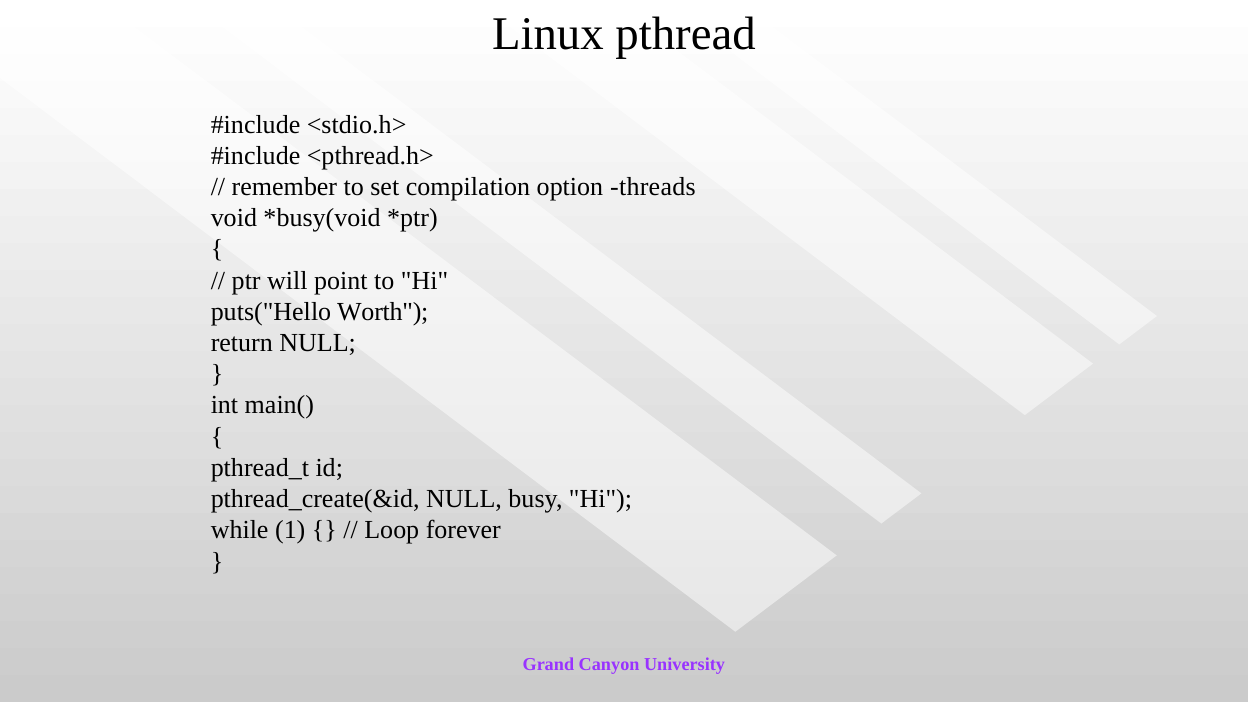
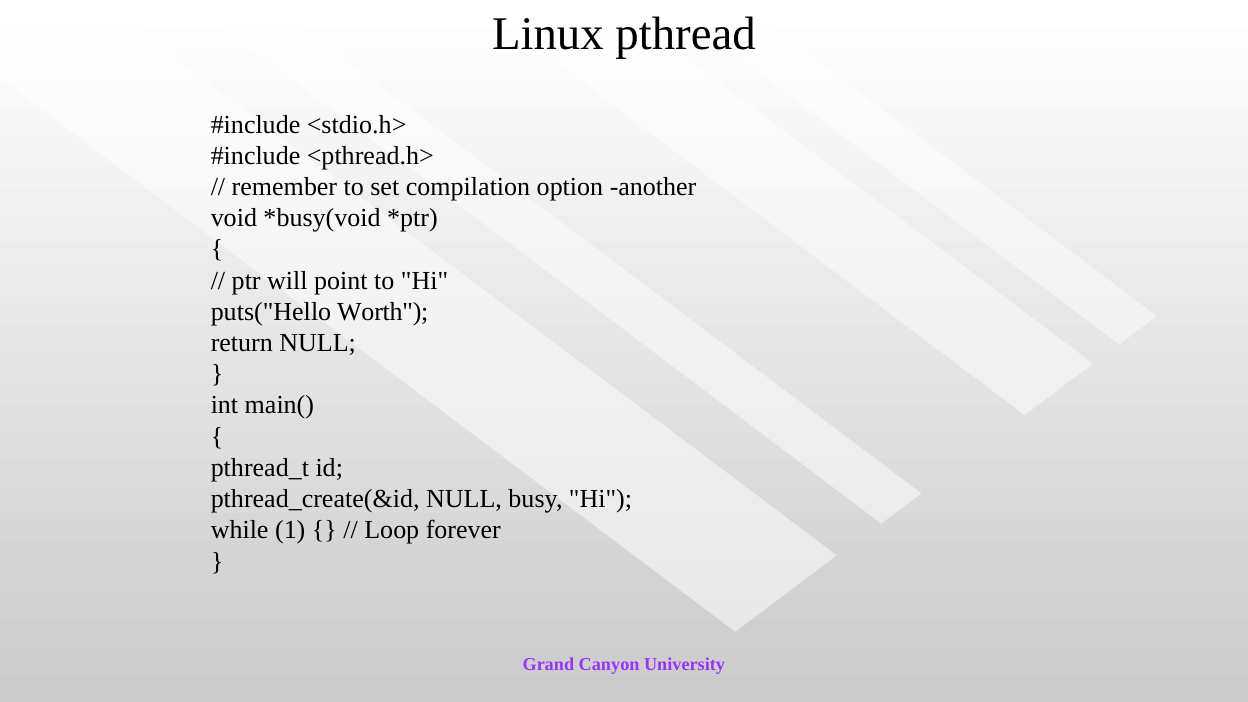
threads: threads -> another (653, 187)
